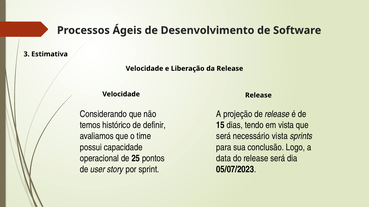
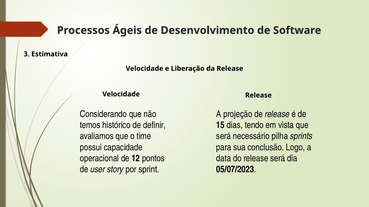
necessário vista: vista -> pilha (280, 137)
25: 25 -> 12 (136, 159)
